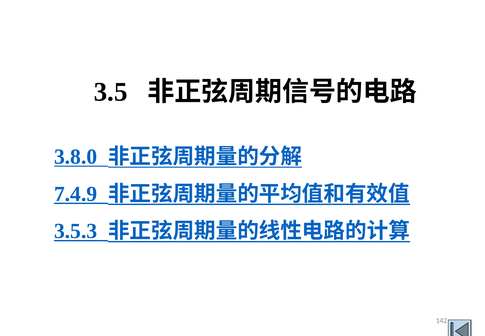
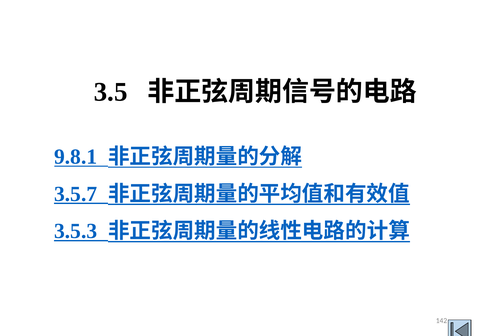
3.8.0: 3.8.0 -> 9.8.1 (76, 157)
7.4.9: 7.4.9 -> 3.5.7 (76, 194)
